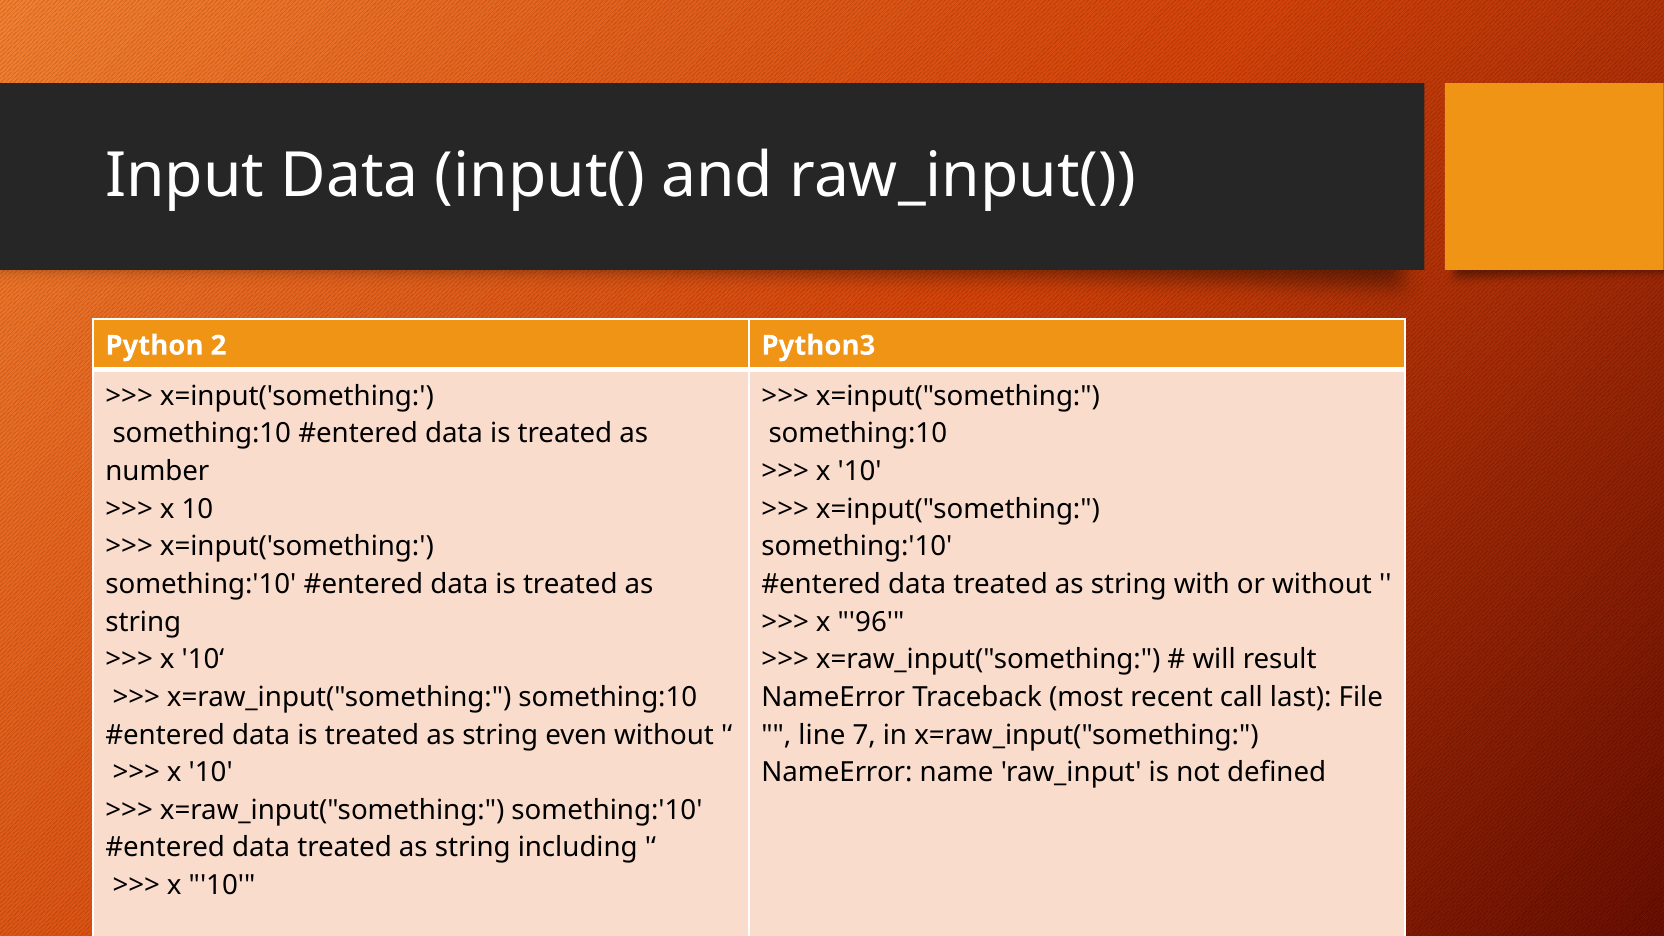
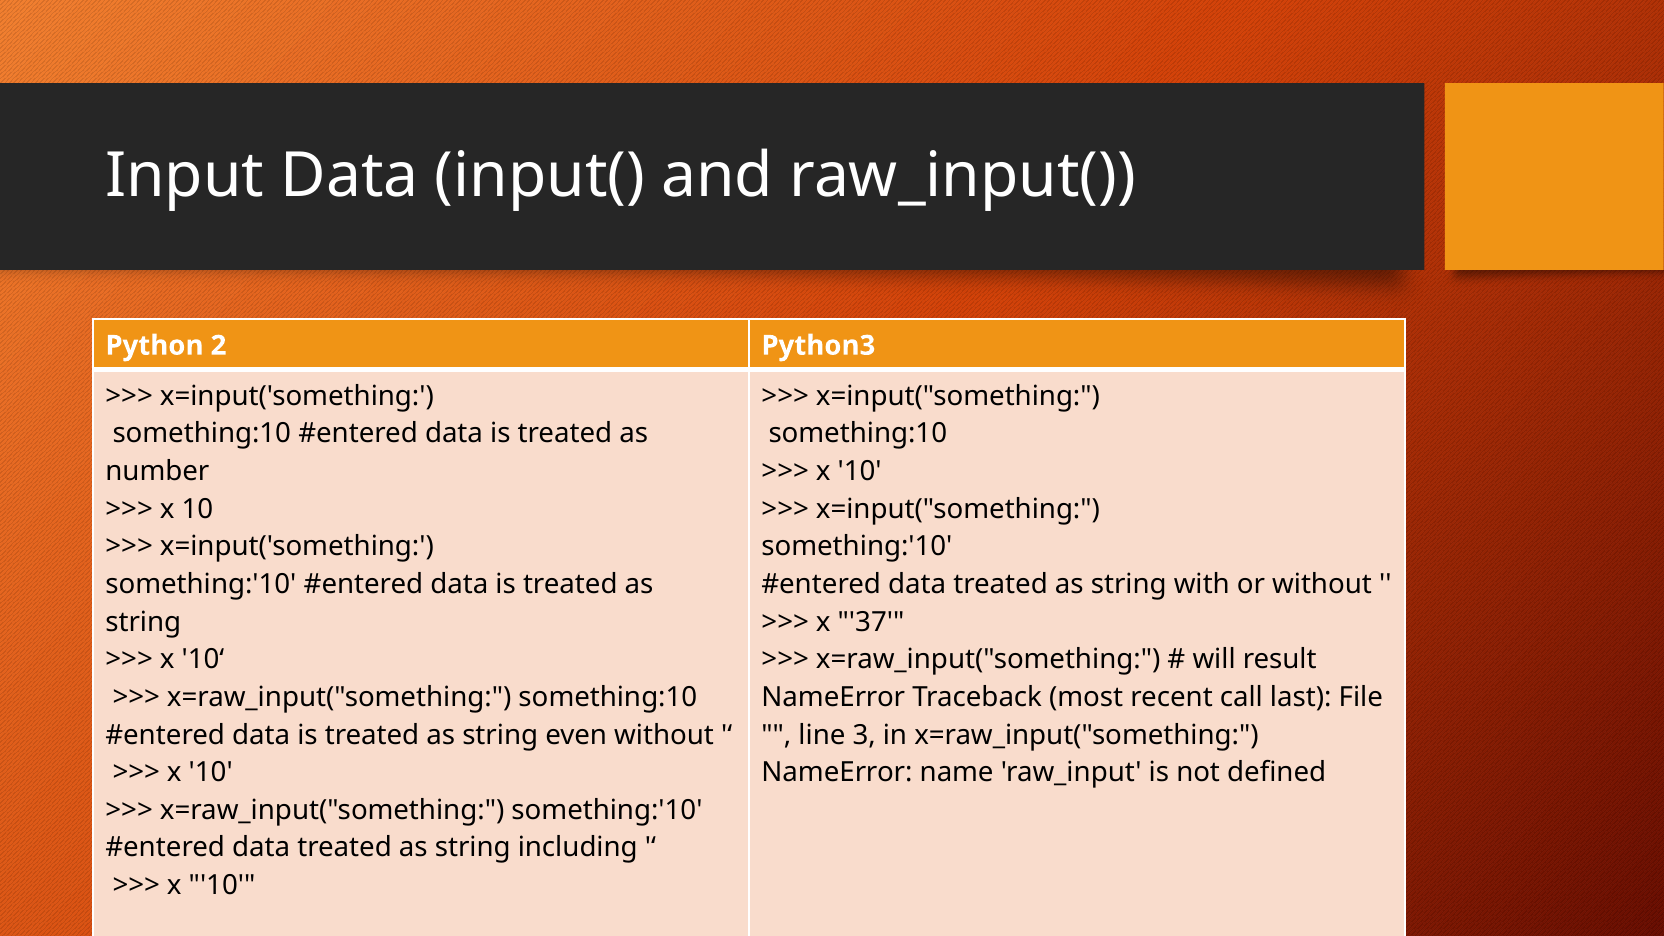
96: 96 -> 37 (871, 622)
7: 7 -> 3 (864, 735)
